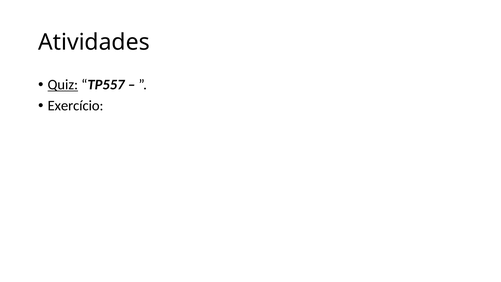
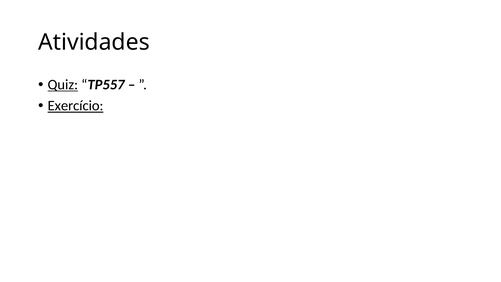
Exercício underline: none -> present (76, 106)
